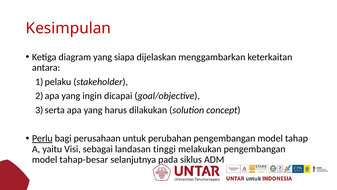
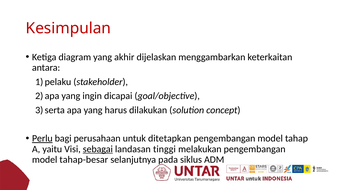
siapa: siapa -> akhir (124, 57)
perubahan: perubahan -> ditetapkan (170, 138)
sebagai underline: none -> present (98, 149)
